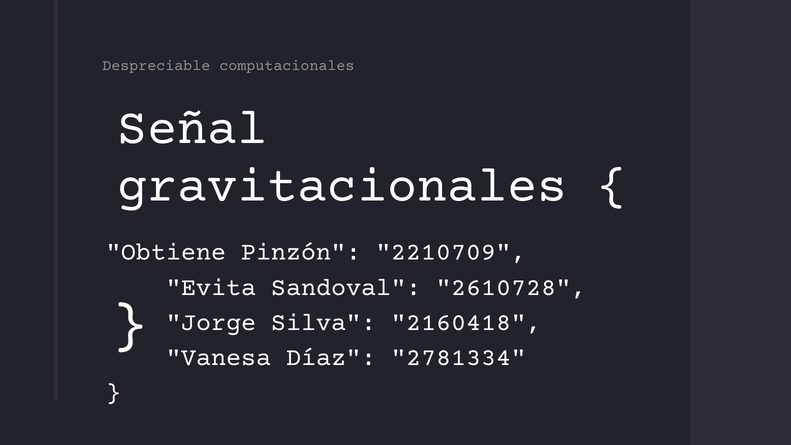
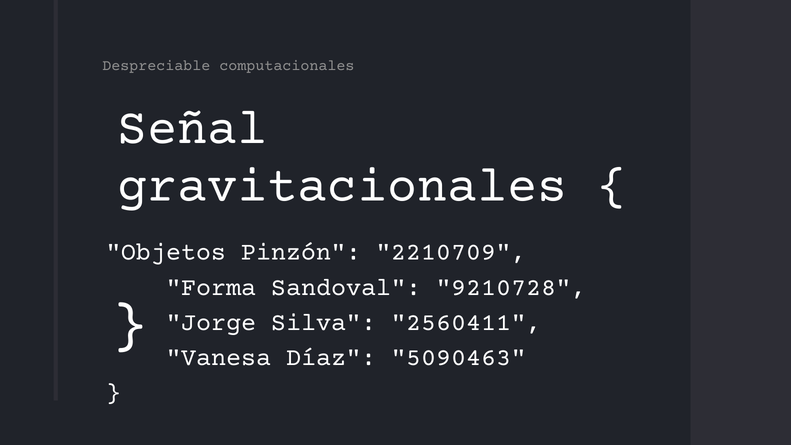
Obtiene: Obtiene -> Objetos (166, 252)
Evita: Evita -> Forma (211, 287)
2610728: 2610728 -> 9210728 (511, 287)
2160418: 2160418 -> 2560411 (466, 322)
2781334: 2781334 -> 5090463 (459, 357)
